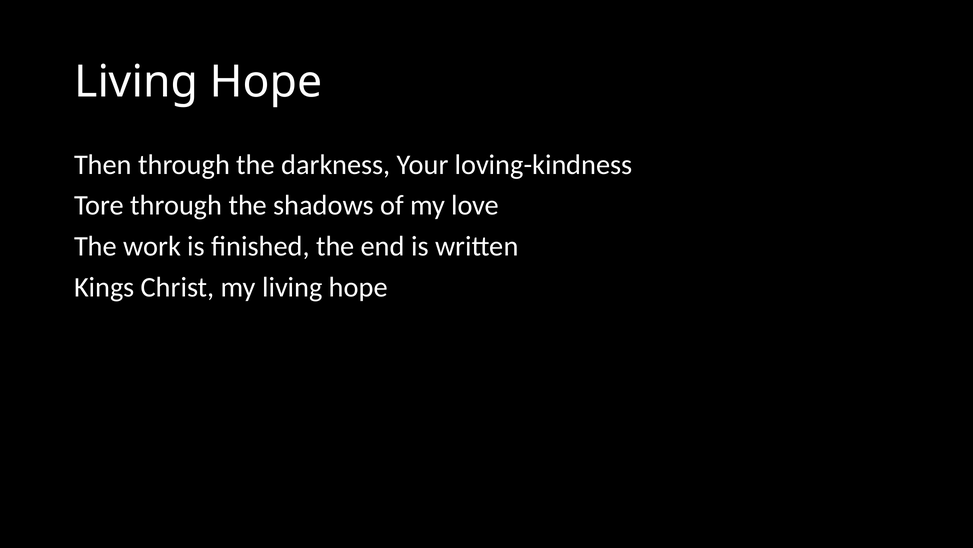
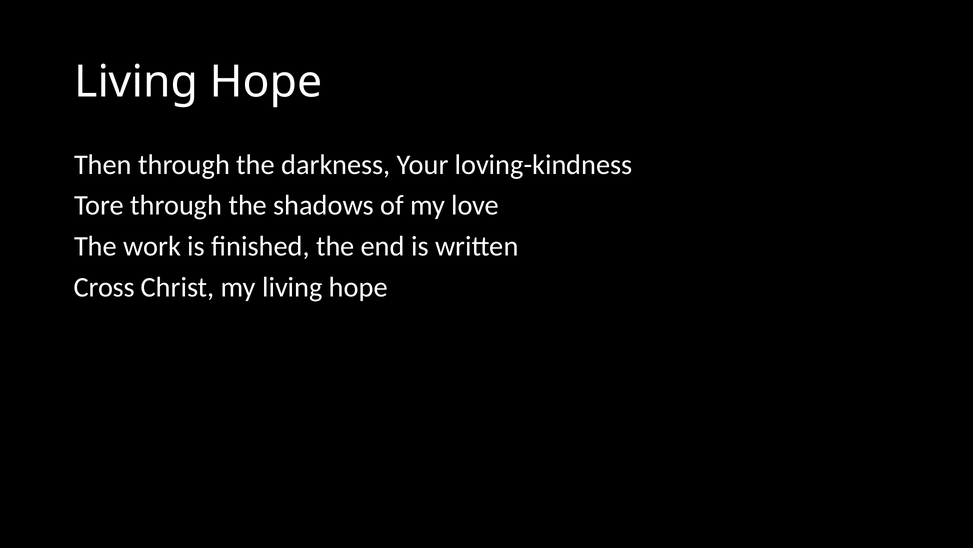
Kings: Kings -> Cross (104, 287)
